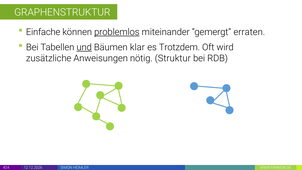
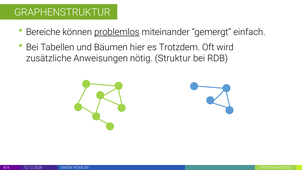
Einfache: Einfache -> Bereiche (43, 32)
erraten: erraten -> einfach (249, 32)
und underline: present -> none (84, 47)
klar: klar -> hier (137, 47)
